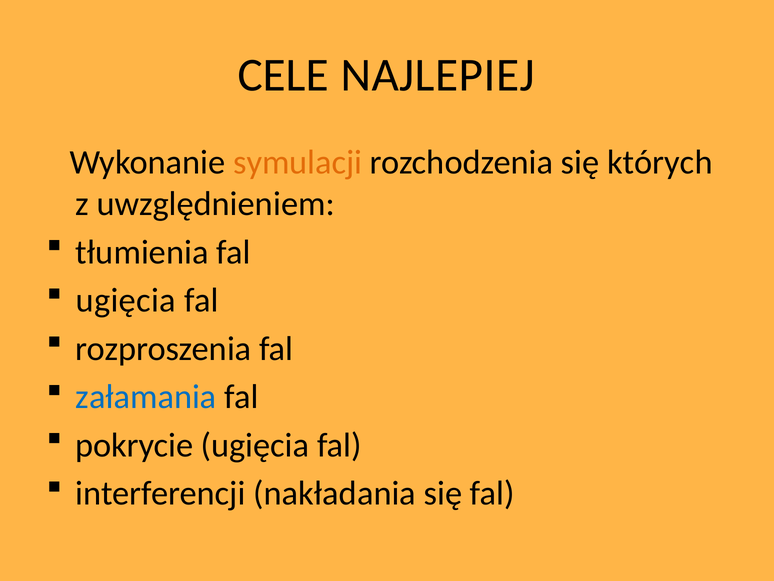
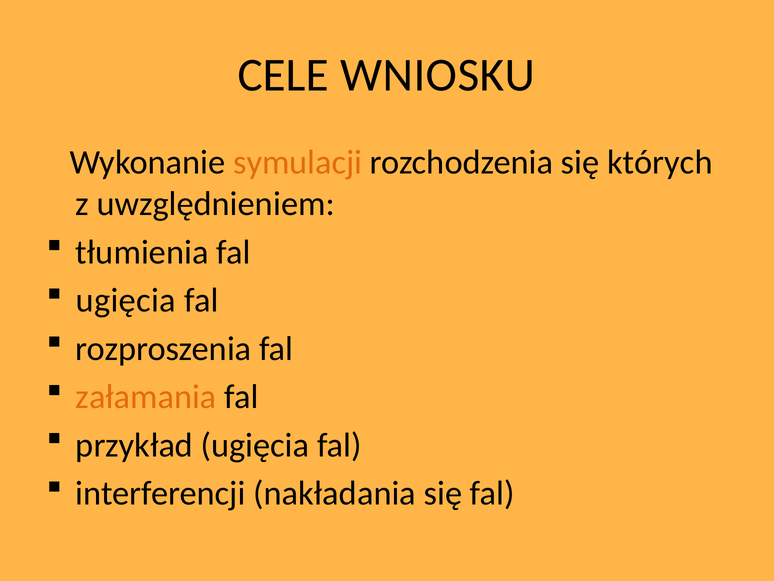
NAJLEPIEJ: NAJLEPIEJ -> WNIOSKU (438, 75)
załamania colour: blue -> orange (146, 397)
pokrycie: pokrycie -> przykład (134, 445)
